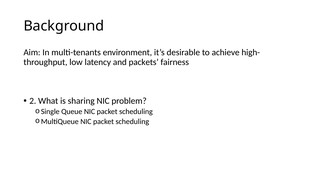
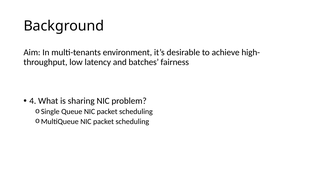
packets: packets -> batches (144, 62)
2: 2 -> 4 (33, 101)
